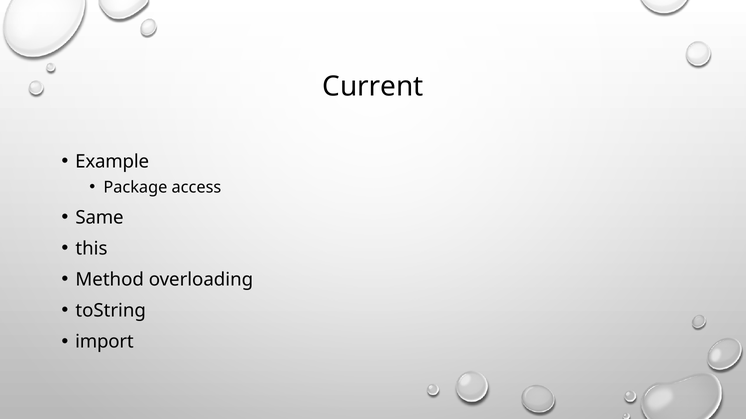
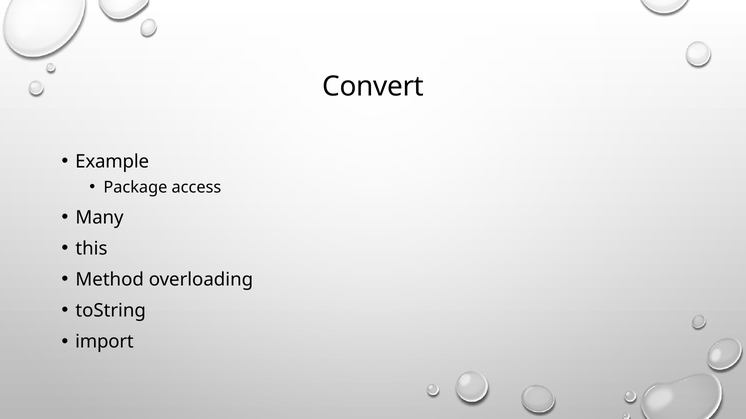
Current: Current -> Convert (373, 86)
Same: Same -> Many (100, 218)
